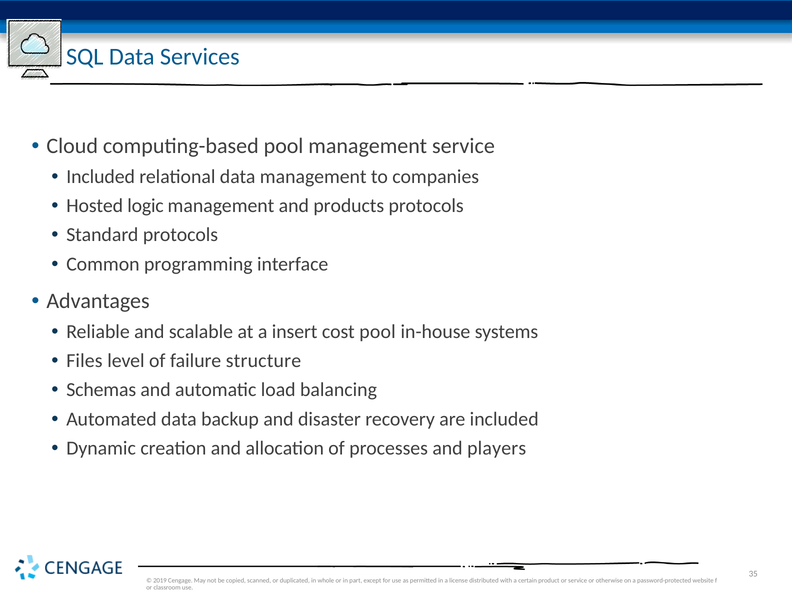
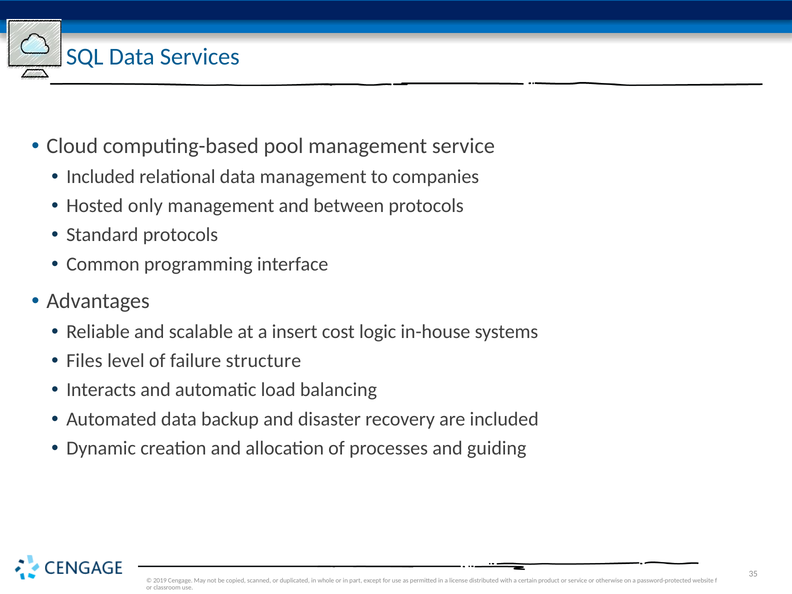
logic: logic -> only (145, 206)
products: products -> between (349, 206)
cost pool: pool -> logic (378, 332)
Schemas: Schemas -> Interacts (101, 390)
players: players -> guiding (497, 448)
